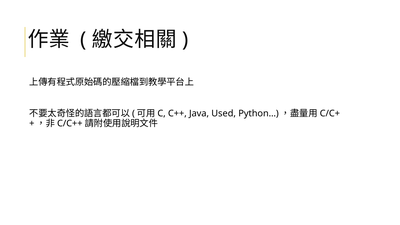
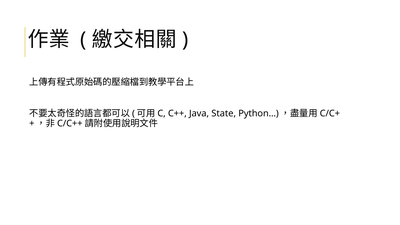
Used: Used -> State (224, 114)
